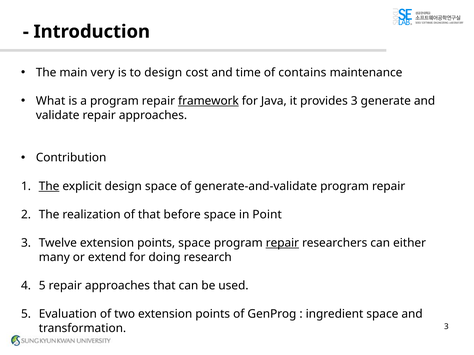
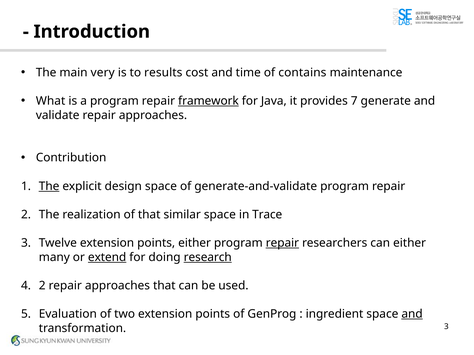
to design: design -> results (163, 73)
provides 3: 3 -> 7 (354, 101)
before: before -> similar (182, 215)
Point: Point -> Trace (267, 215)
points space: space -> either (195, 243)
extend underline: none -> present (107, 258)
research underline: none -> present (208, 258)
5: 5 -> 2 (42, 286)
and underline: none -> present (412, 314)
